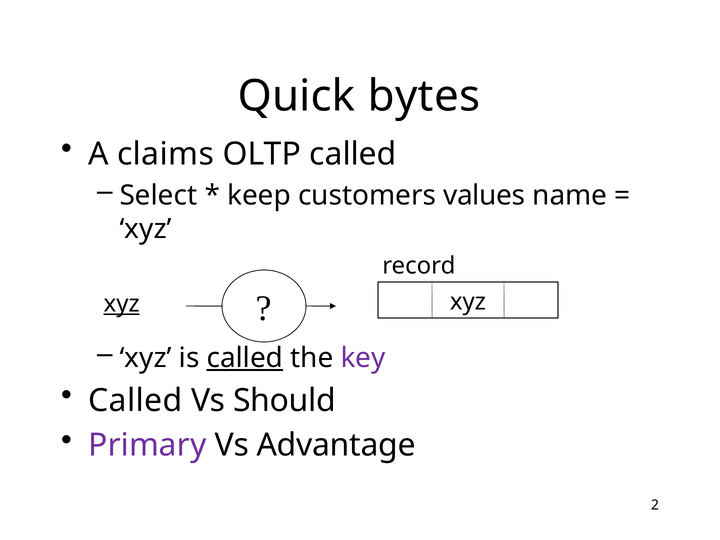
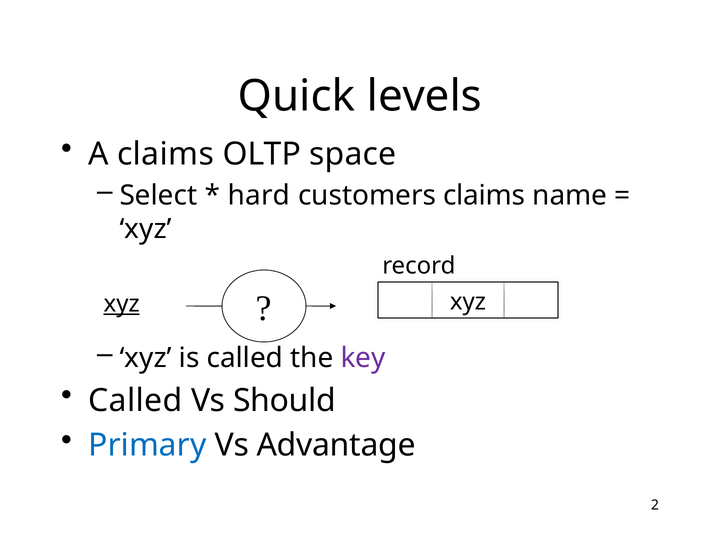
bytes: bytes -> levels (424, 96)
OLTP called: called -> space (353, 154)
keep: keep -> hard (259, 195)
customers values: values -> claims (484, 195)
called underline: present -> none (245, 358)
Primary colour: purple -> blue (147, 445)
